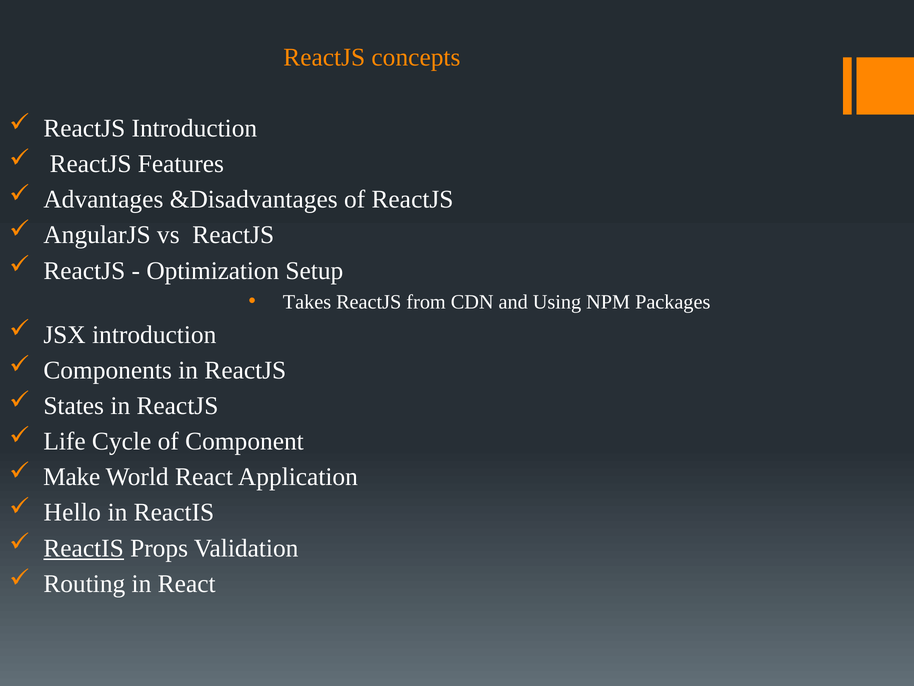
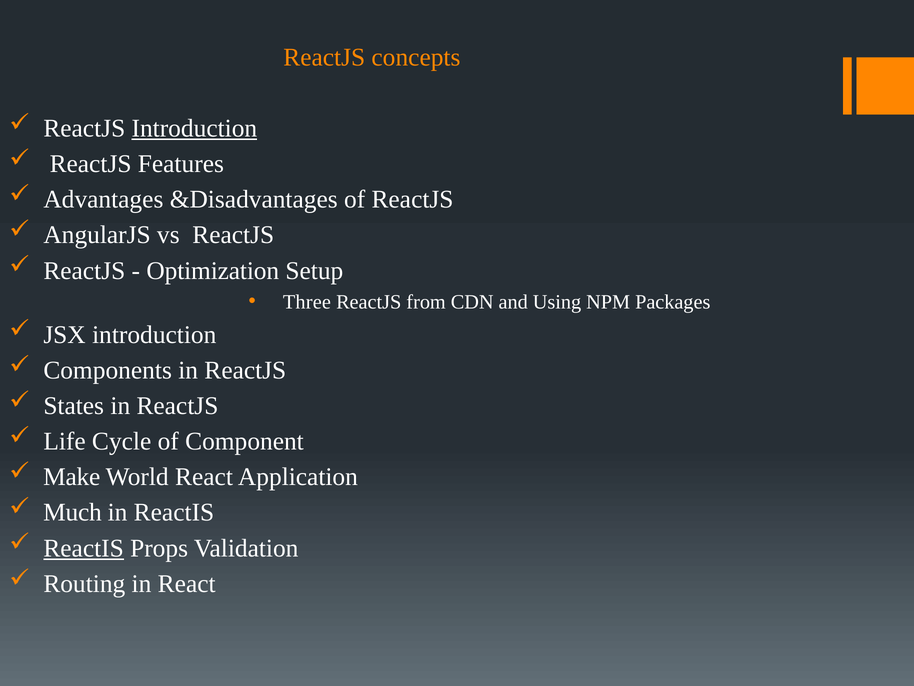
Introduction underline: none -> present (194, 128)
Takes: Takes -> Three (307, 302)
Hello: Hello -> Much (72, 512)
